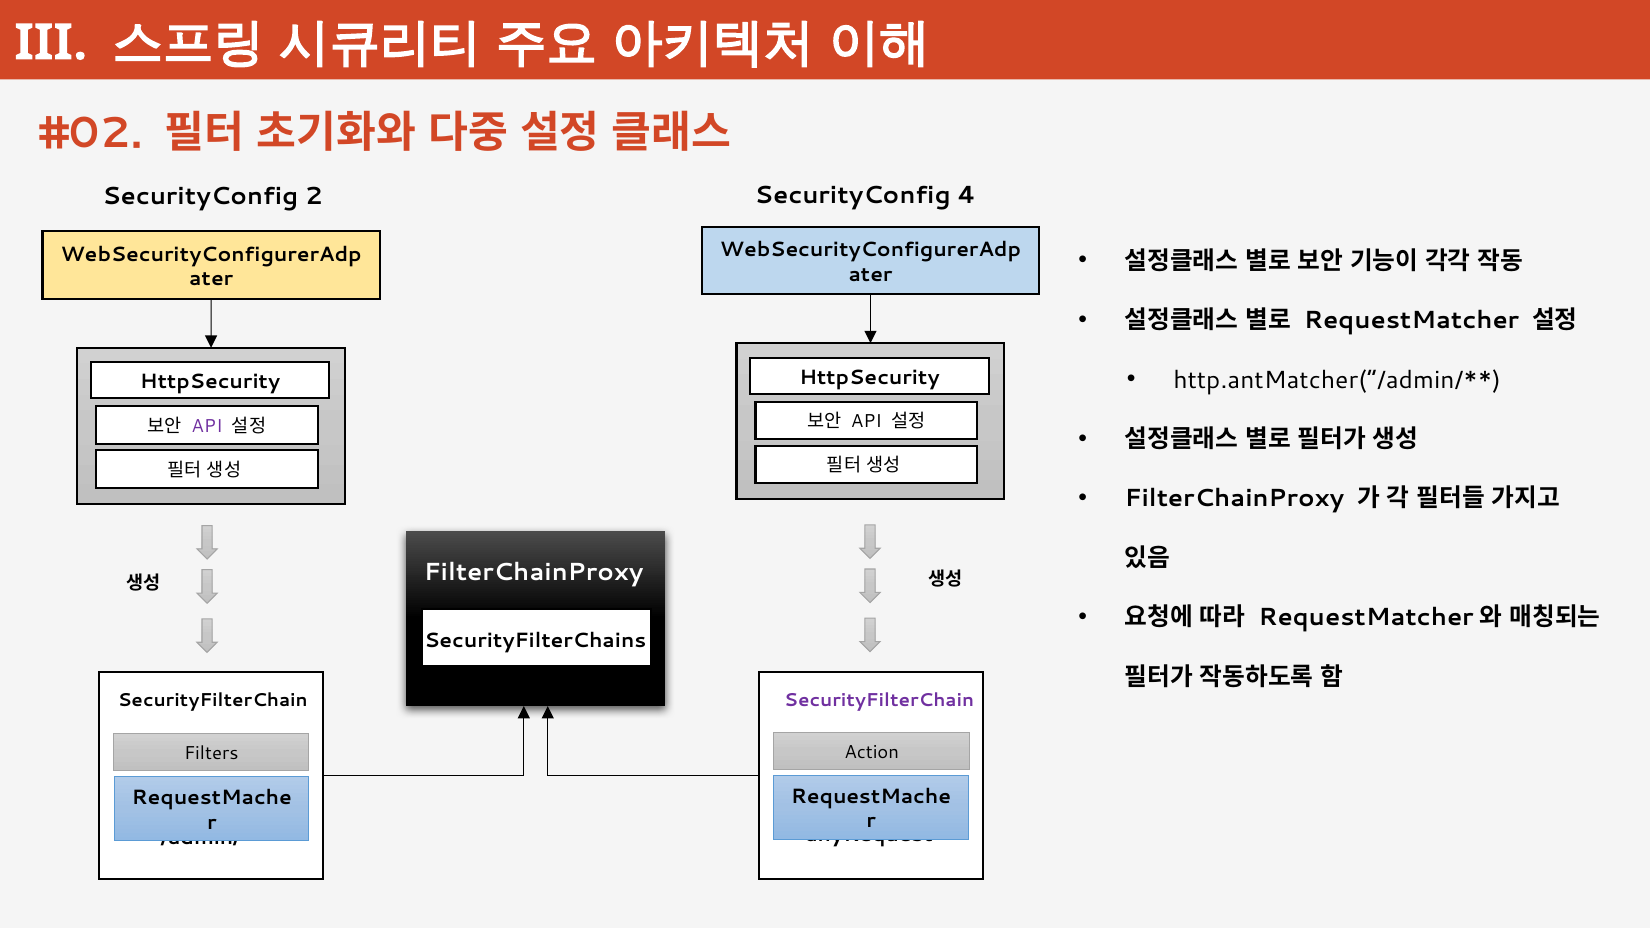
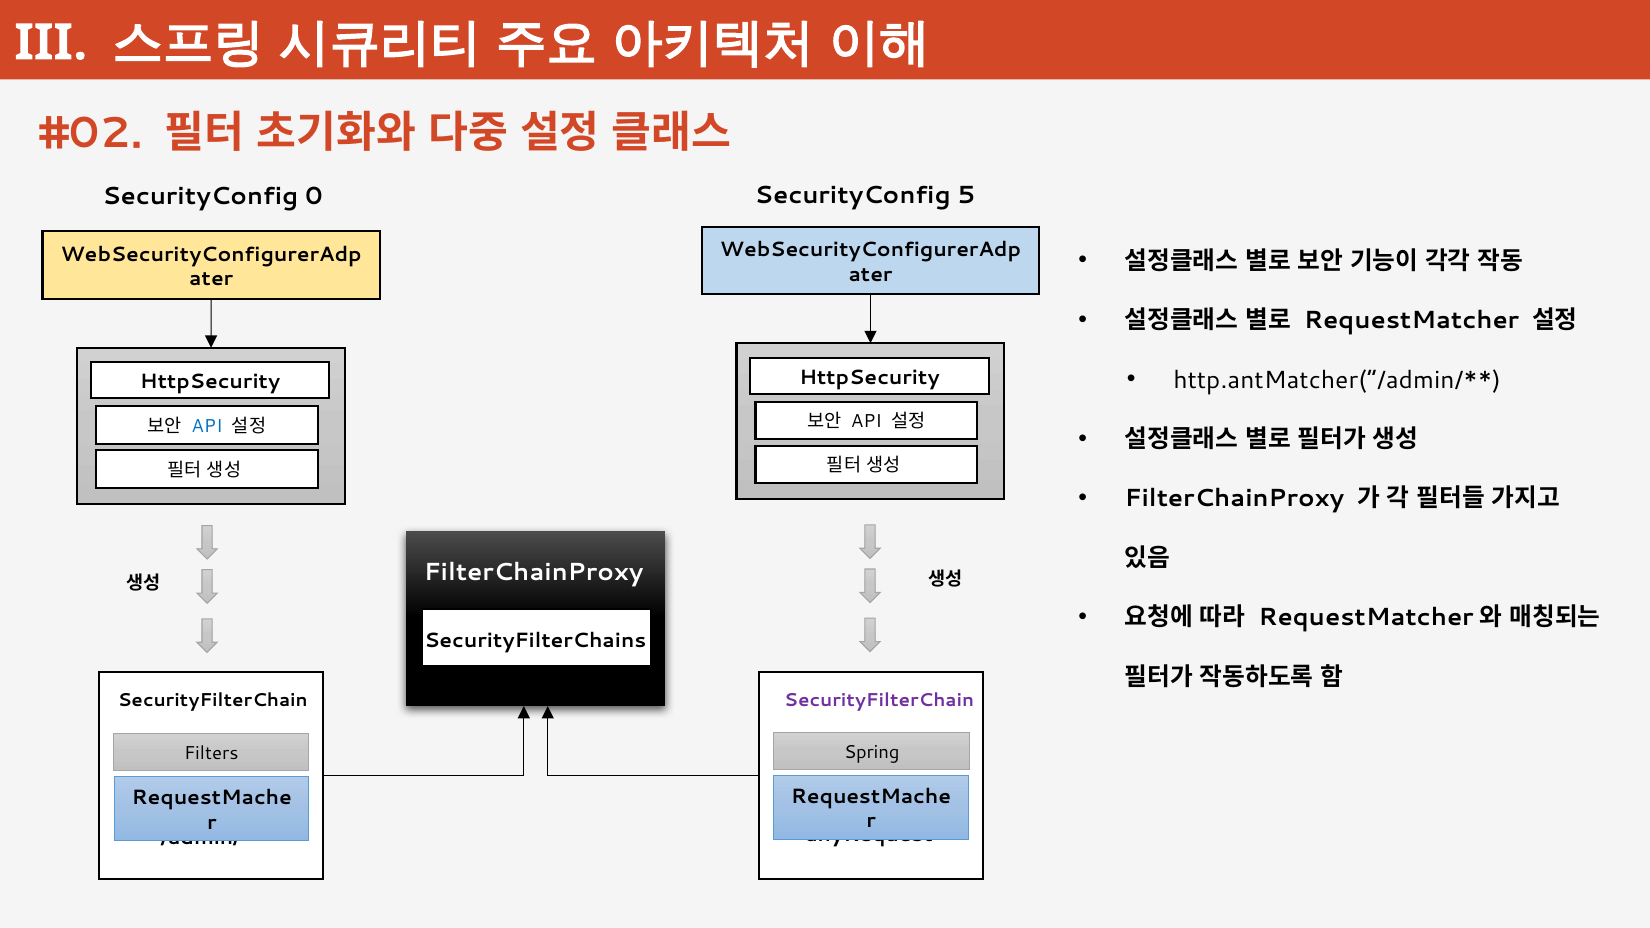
2: 2 -> 0 (314, 196)
4: 4 -> 5 (966, 195)
API colour: purple -> blue (207, 426)
Action: Action -> Spring (872, 753)
